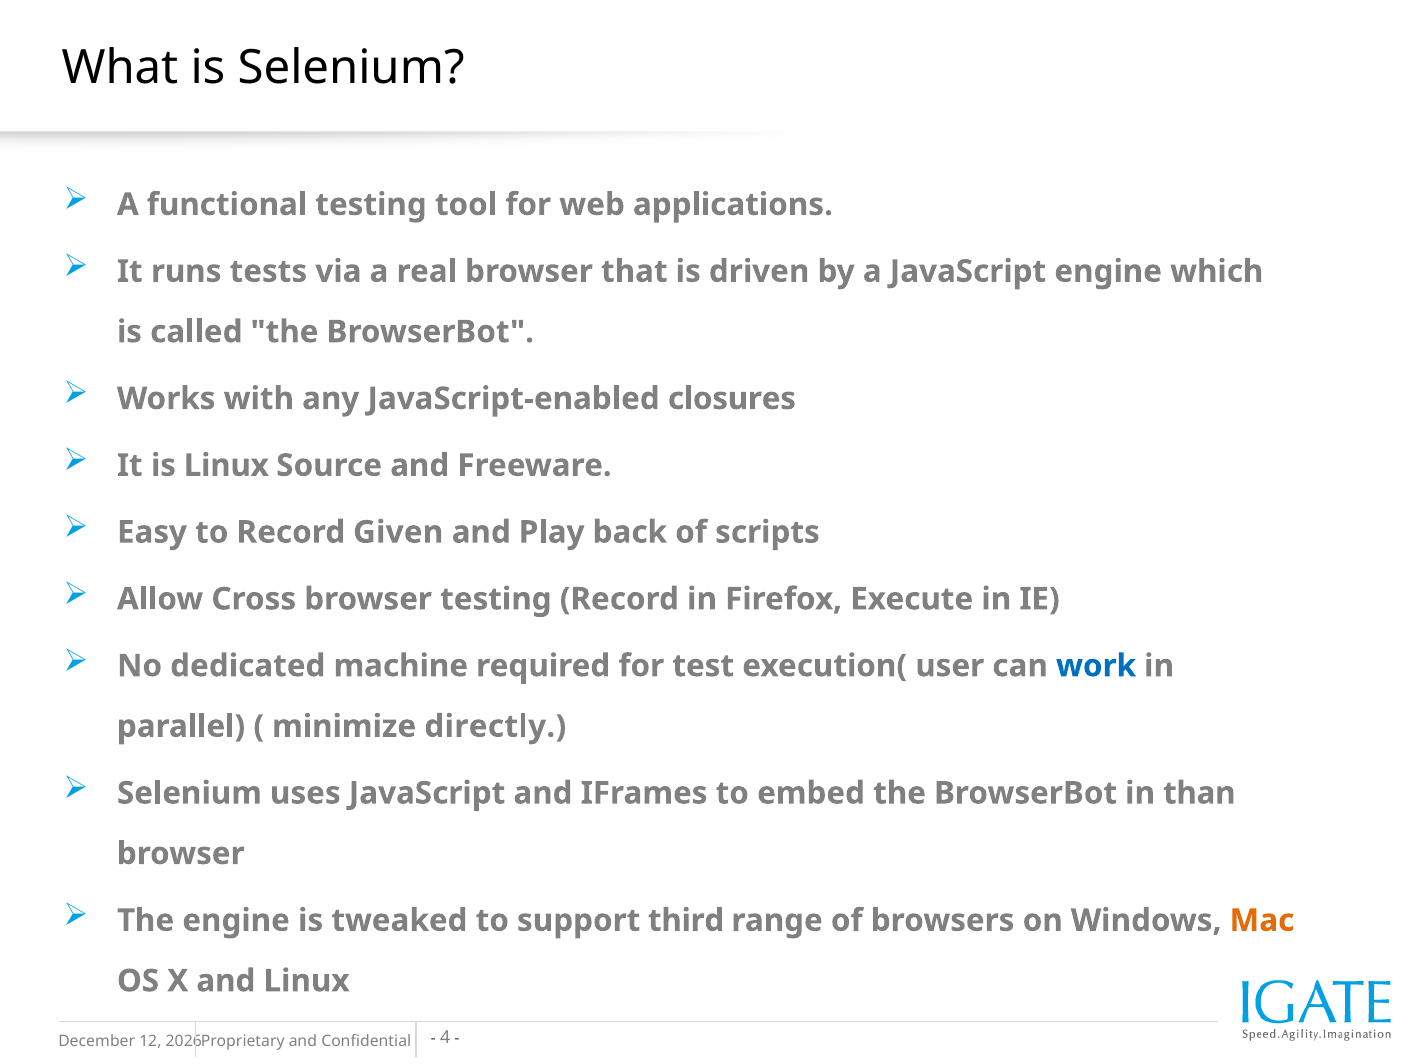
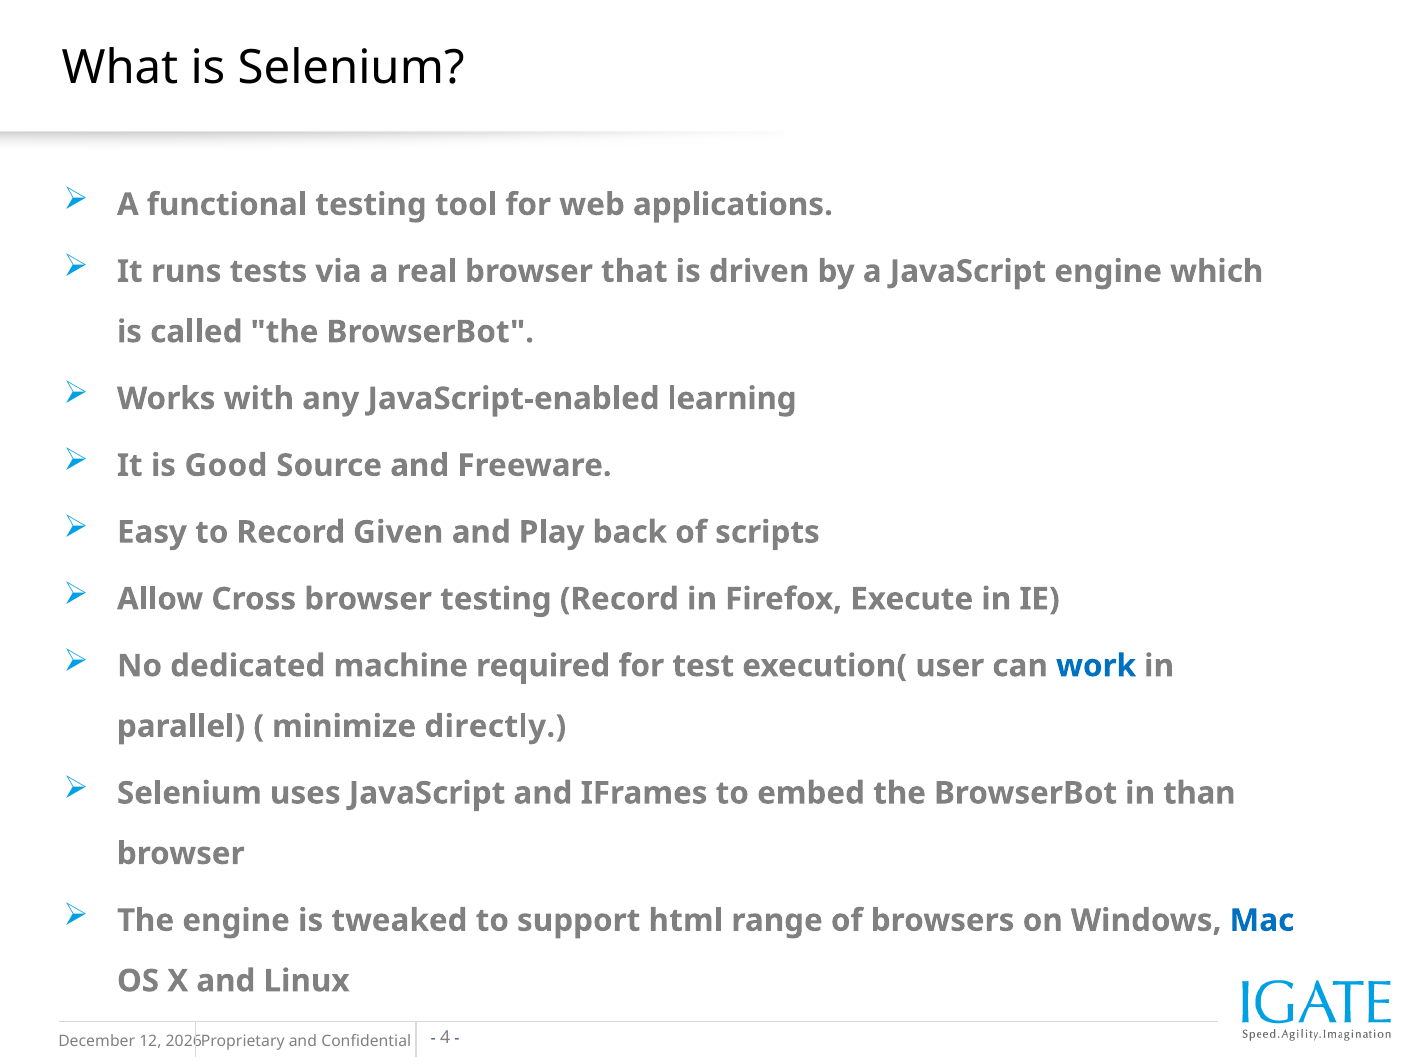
closures: closures -> learning (732, 399)
is Linux: Linux -> Good (226, 466)
third: third -> html (686, 921)
Mac colour: orange -> blue (1262, 921)
